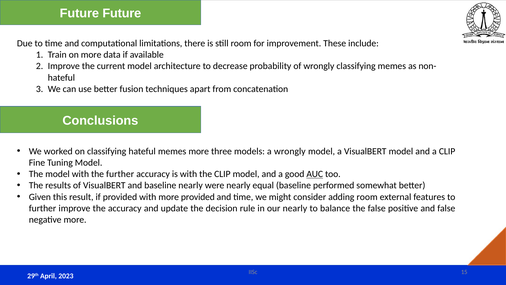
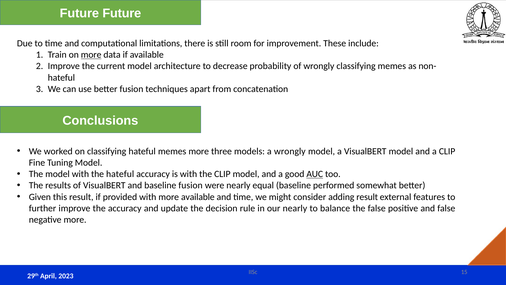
more underline: none -> present (91, 55)
the further: further -> hateful (120, 174)
baseline nearly: nearly -> fusion (191, 185)
more provided: provided -> available (198, 197)
adding room: room -> result (367, 197)
